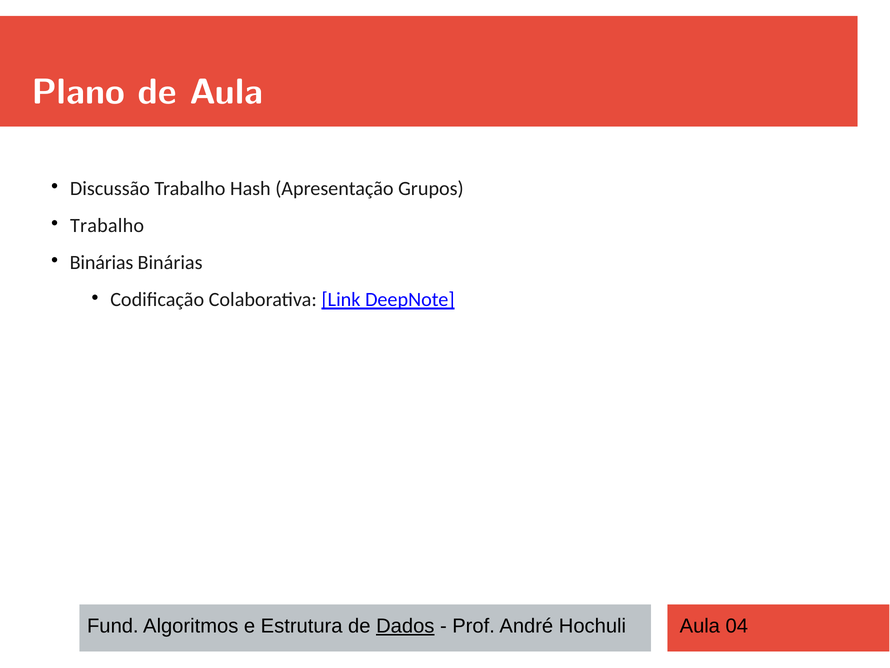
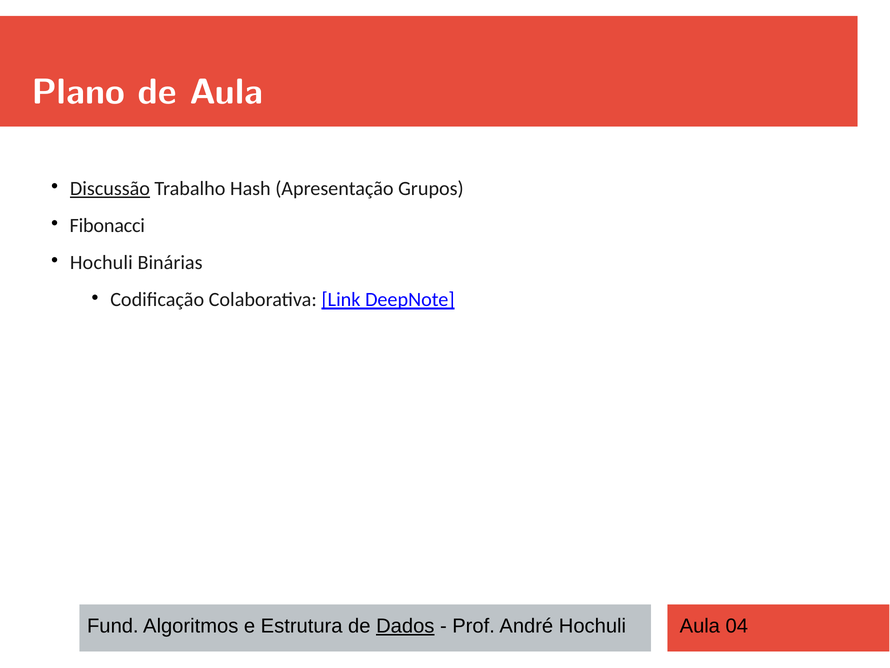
Discussão underline: none -> present (110, 188)
Trabalho: Trabalho -> Fibonacci (107, 225)
Binárias: Binárias -> Hochuli (101, 262)
